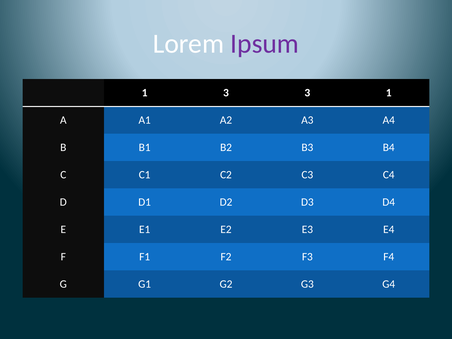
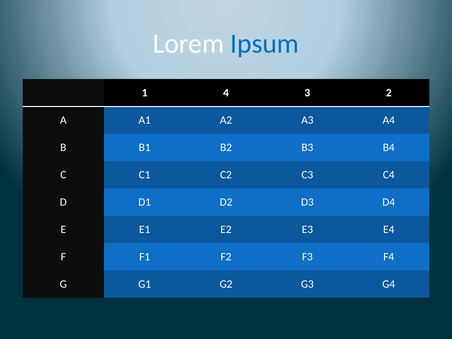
Ipsum colour: purple -> blue (265, 44)
1 3: 3 -> 4 (226, 93)
3 1: 1 -> 2 (389, 93)
